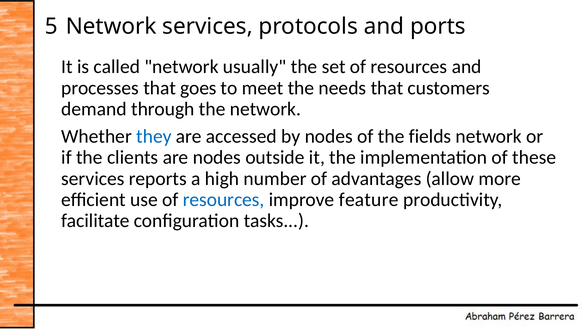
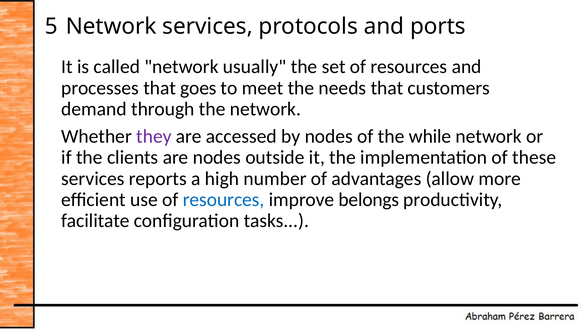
they colour: blue -> purple (154, 136)
fields: fields -> while (430, 136)
feature: feature -> belongs (369, 199)
